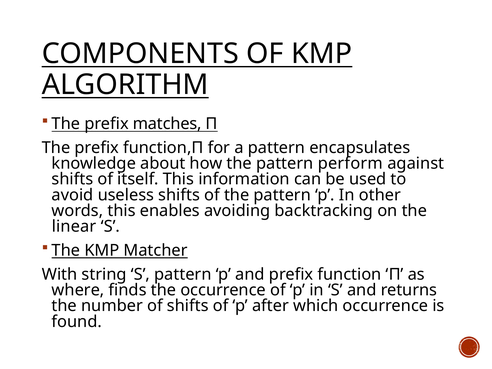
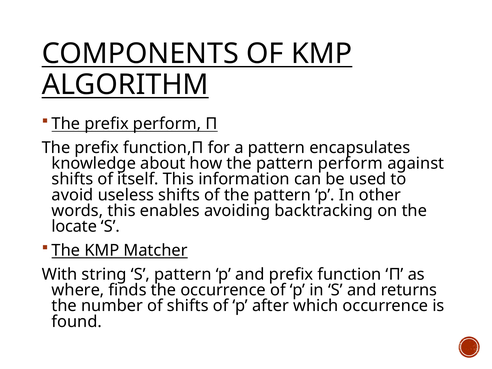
prefix matches: matches -> perform (167, 124)
linear: linear -> locate (74, 226)
